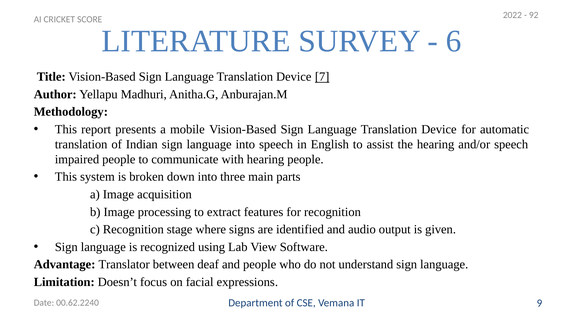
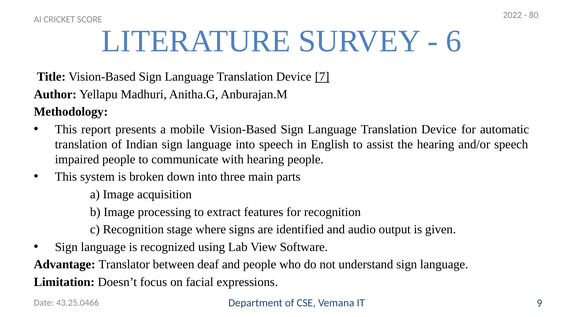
92: 92 -> 80 (534, 15)
00.62.2240: 00.62.2240 -> 43.25.0466 (78, 303)
